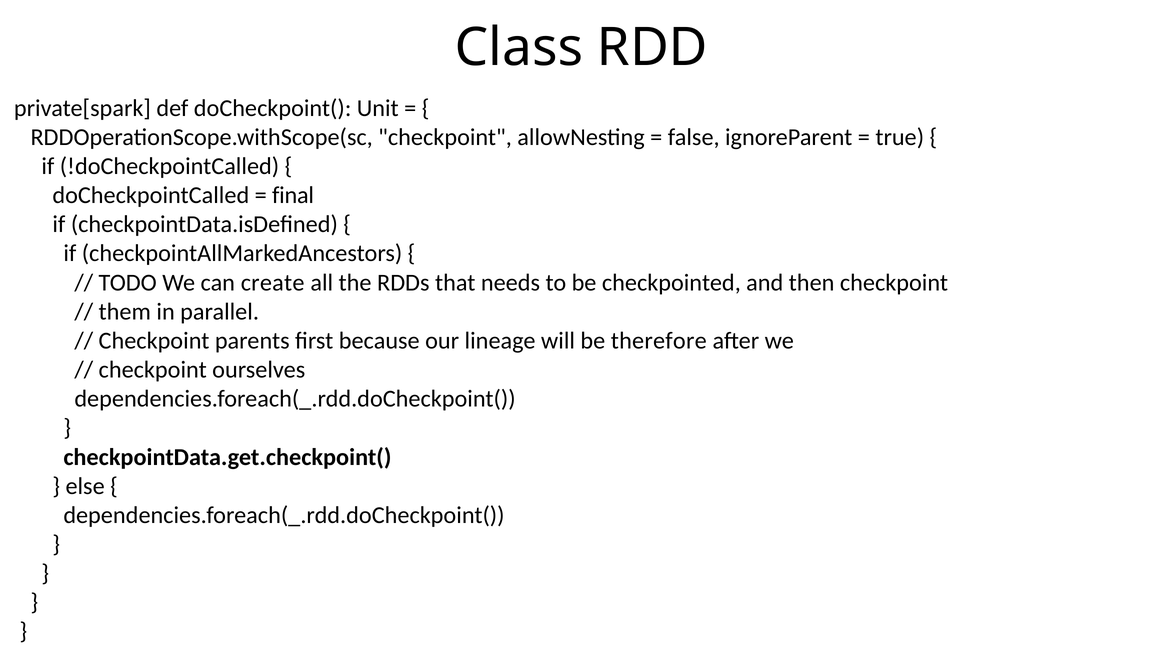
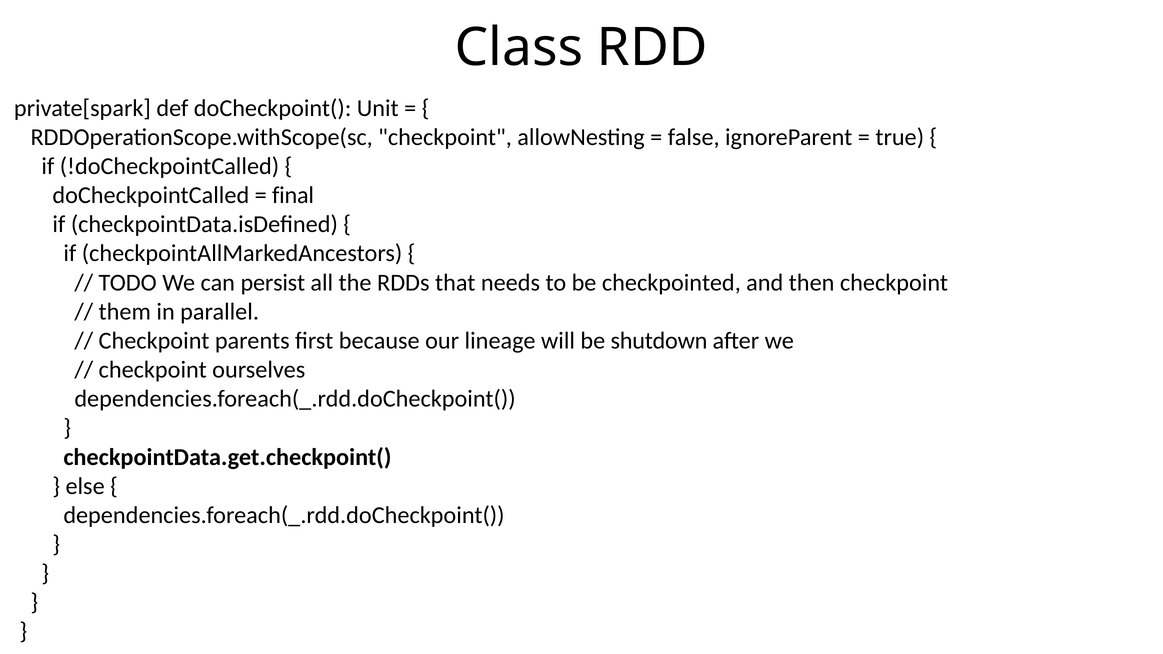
create: create -> persist (273, 283)
therefore: therefore -> shutdown (659, 341)
